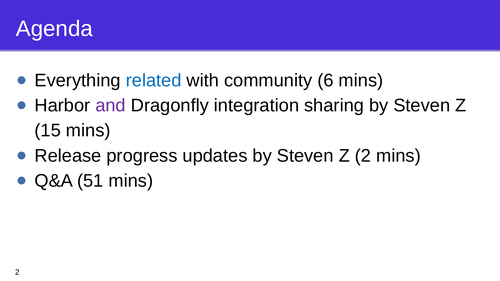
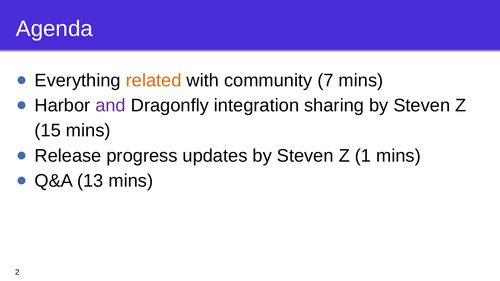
related colour: blue -> orange (154, 80)
6: 6 -> 7 (325, 80)
Z 2: 2 -> 1 (363, 156)
51: 51 -> 13 (90, 181)
